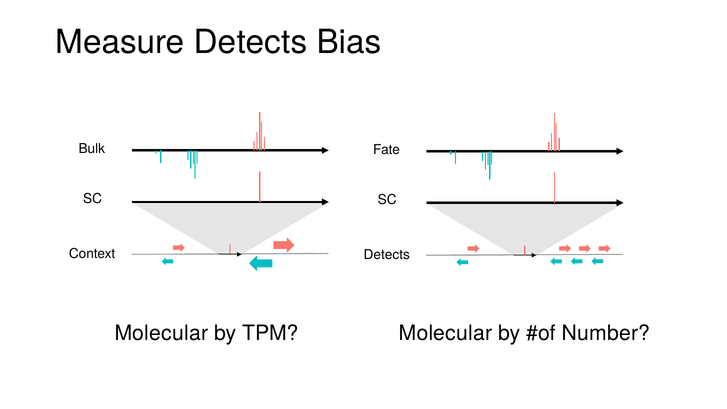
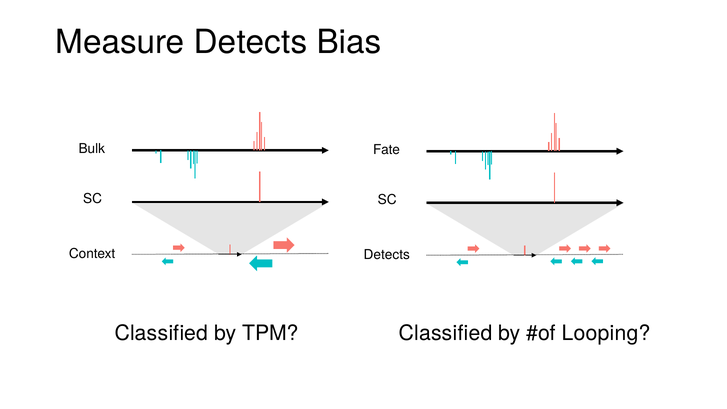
Molecular: Molecular -> Classified (161, 333)
TPM Molecular: Molecular -> Classified (445, 333)
Number: Number -> Looping (606, 333)
